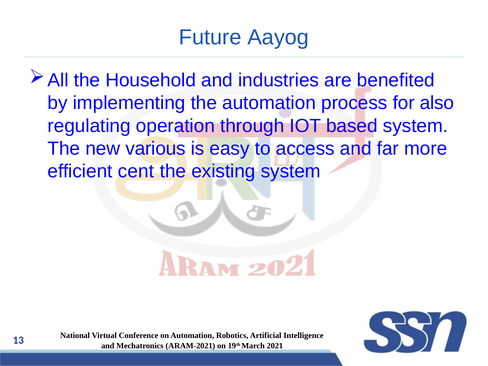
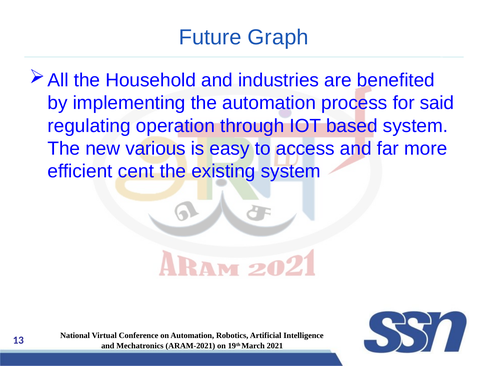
Aayog: Aayog -> Graph (278, 37)
also: also -> said (437, 103)
